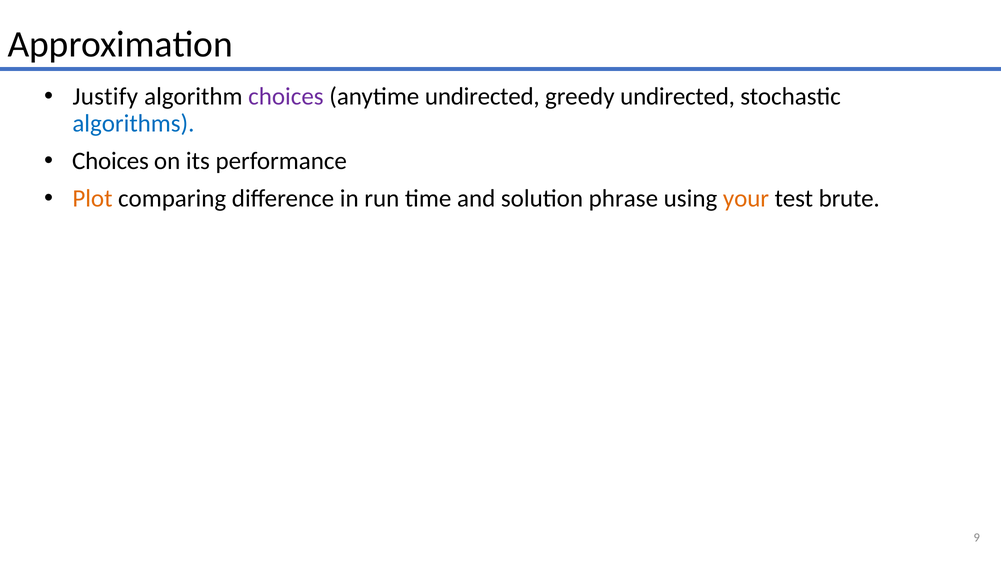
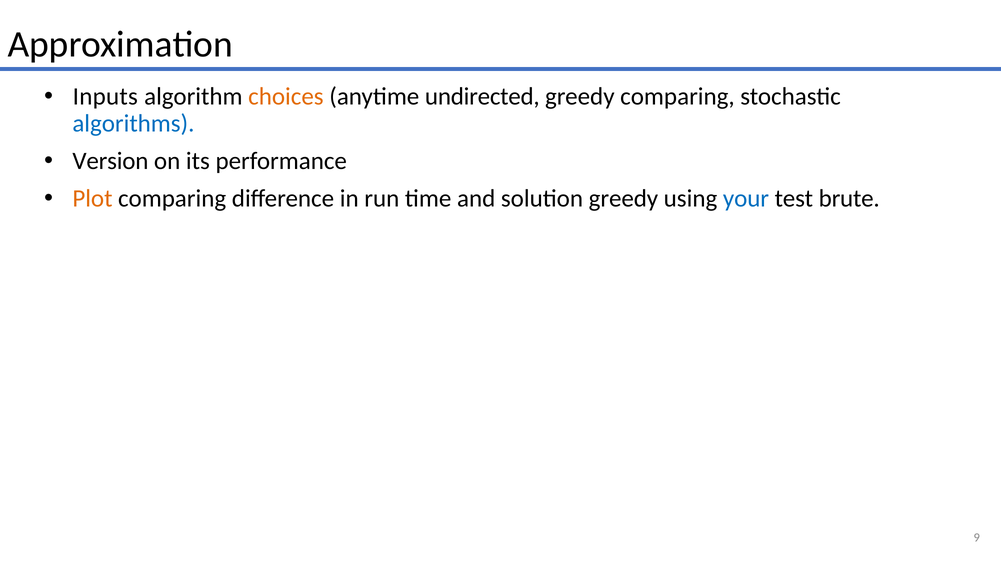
Justify: Justify -> Inputs (105, 97)
choices colour: purple -> orange (286, 97)
greedy undirected: undirected -> comparing (677, 97)
Choices: Choices -> Version (110, 161)
solution phrase: phrase -> greedy (623, 199)
your colour: orange -> blue (746, 199)
